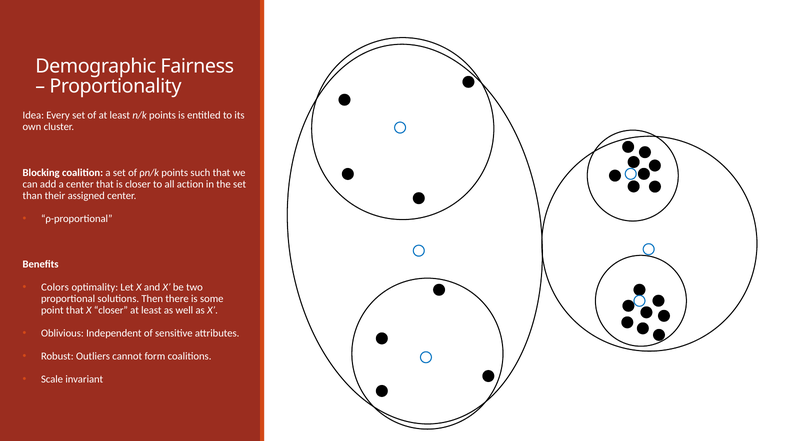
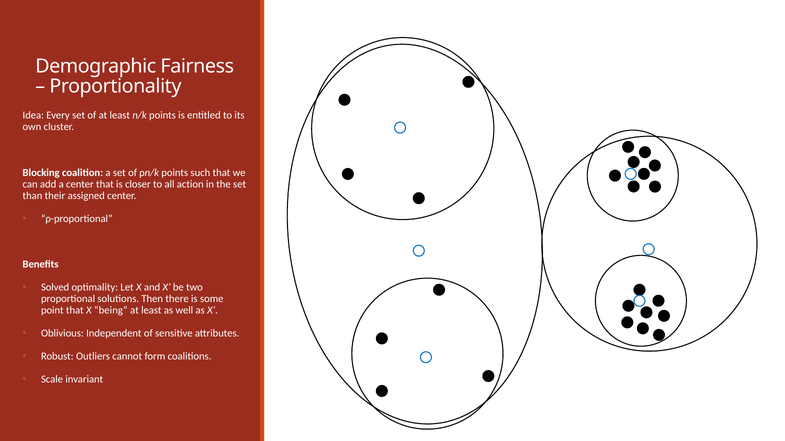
Colors: Colors -> Solved (55, 288)
X closer: closer -> being (111, 311)
